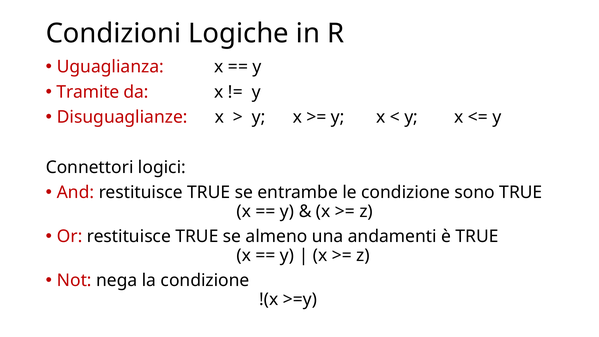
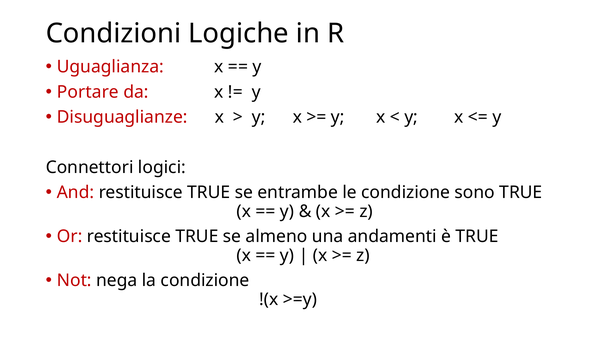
Tramite: Tramite -> Portare (88, 92)
